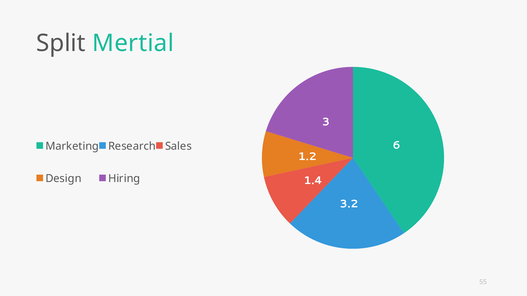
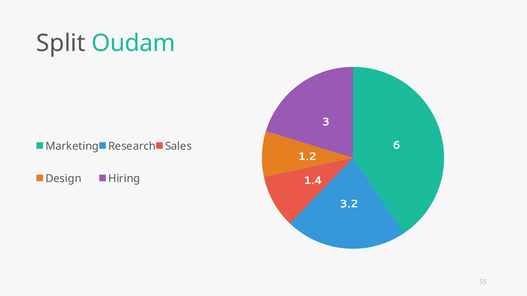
Mertial: Mertial -> Oudam (133, 43)
